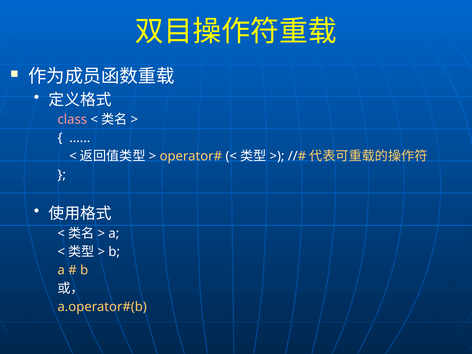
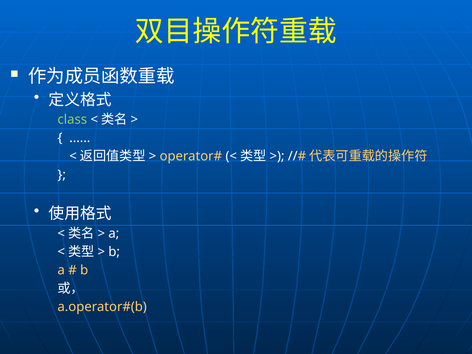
class colour: pink -> light green (72, 120)
